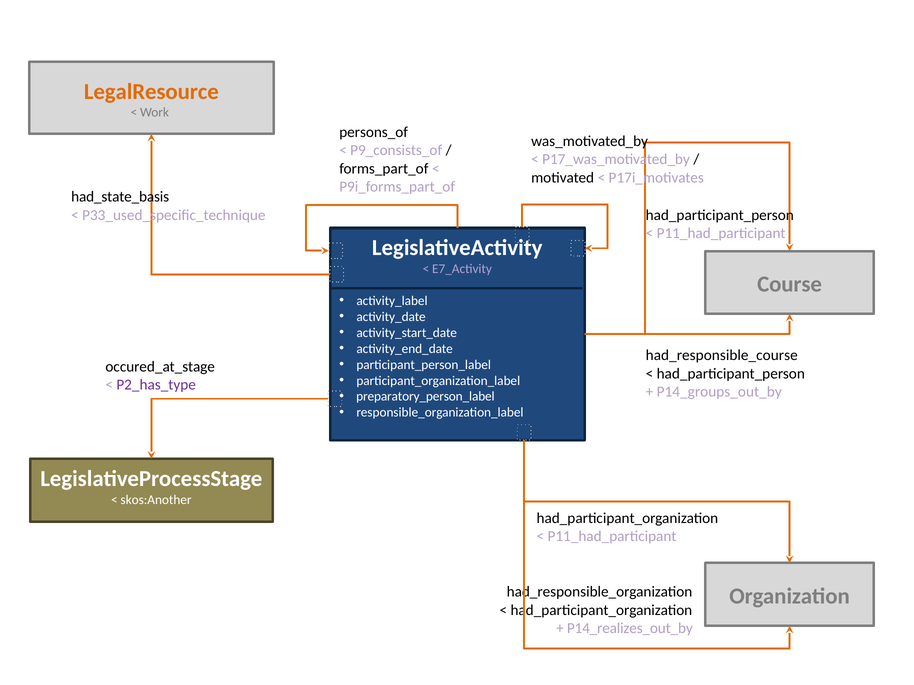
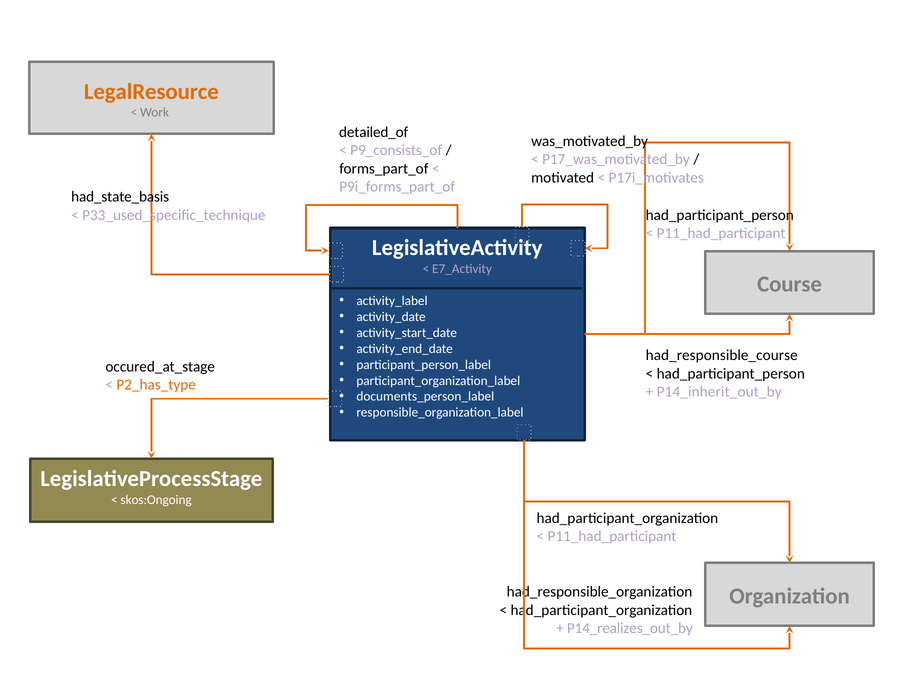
persons_of: persons_of -> detailed_of (374, 132)
P2_has_type colour: purple -> orange (156, 385)
P14_groups_out_by: P14_groups_out_by -> P14_inherit_out_by (719, 392)
preparatory_person_label: preparatory_person_label -> documents_person_label (425, 397)
skos:Another: skos:Another -> skos:Ongoing (156, 500)
